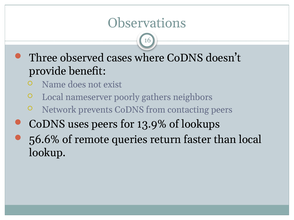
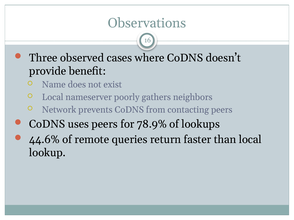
13.9%: 13.9% -> 78.9% (152, 124)
56.6%: 56.6% -> 44.6% (44, 140)
